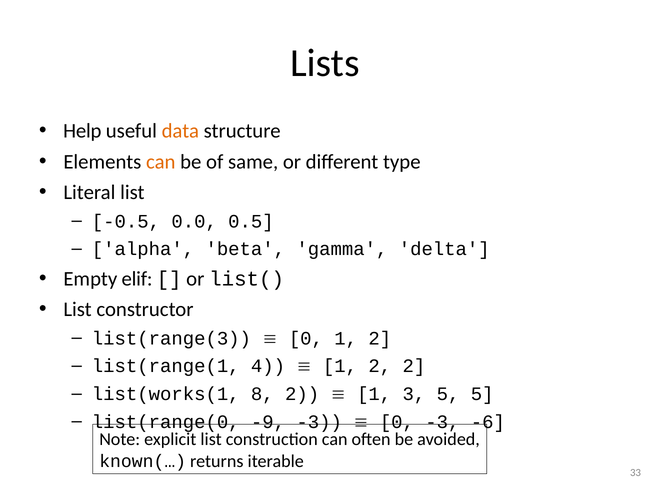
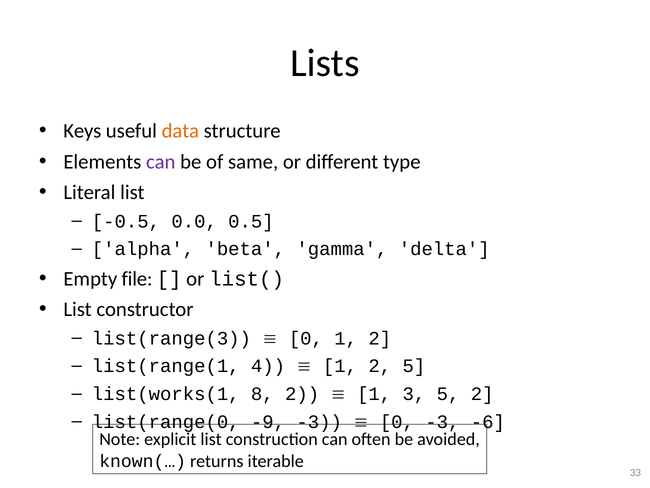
Help: Help -> Keys (82, 131)
can colour: orange -> purple (161, 162)
elif: elif -> file (137, 279)
2 2: 2 -> 5 (414, 366)
5 5: 5 -> 2 (482, 394)
